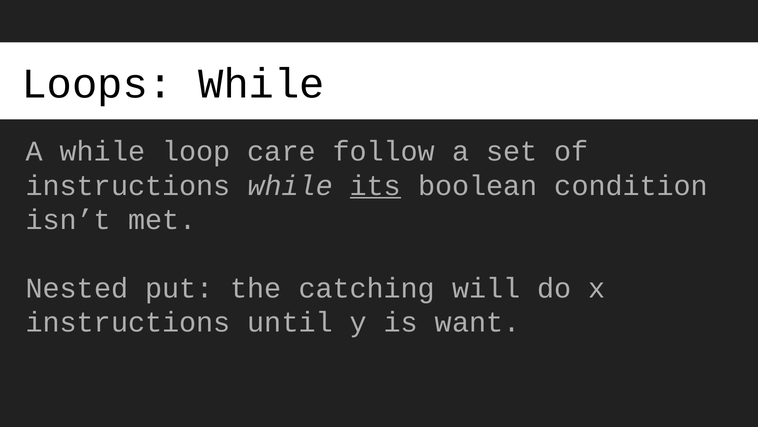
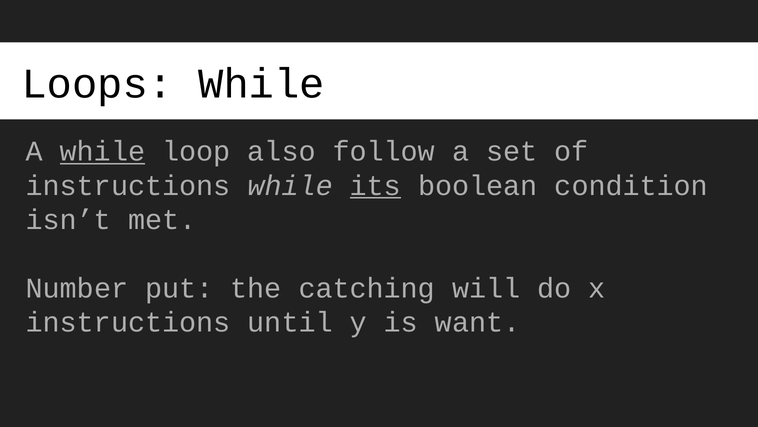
while underline: none -> present (103, 151)
care: care -> also (282, 151)
Nested: Nested -> Number (77, 288)
